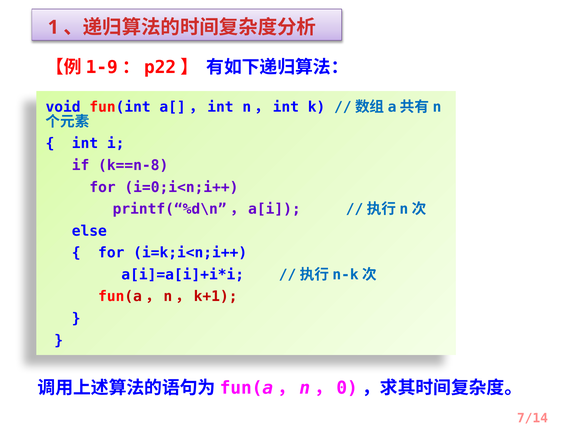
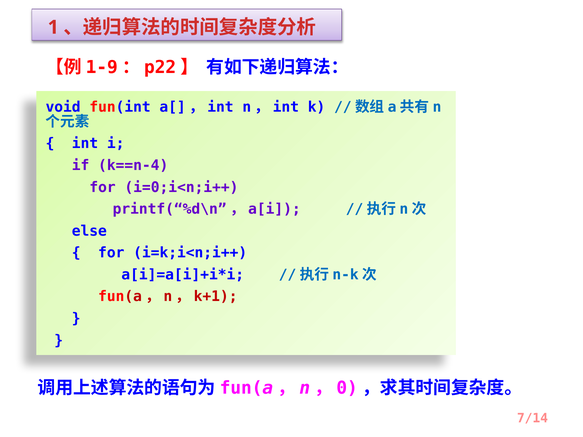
k==n-8: k==n-8 -> k==n-4 (133, 165)
